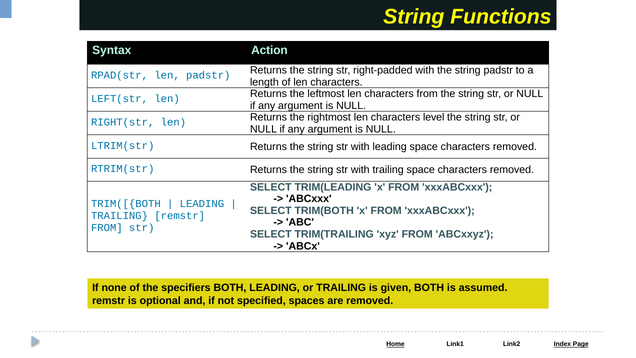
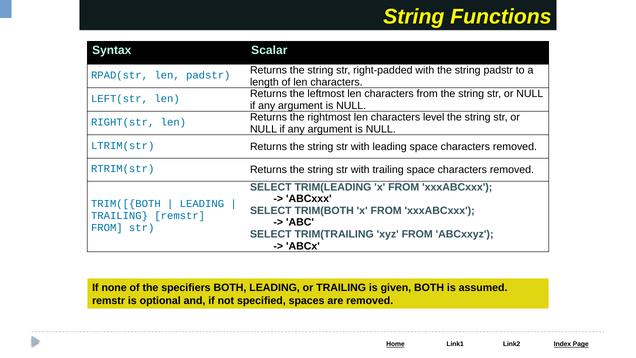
Action: Action -> Scalar (269, 50)
